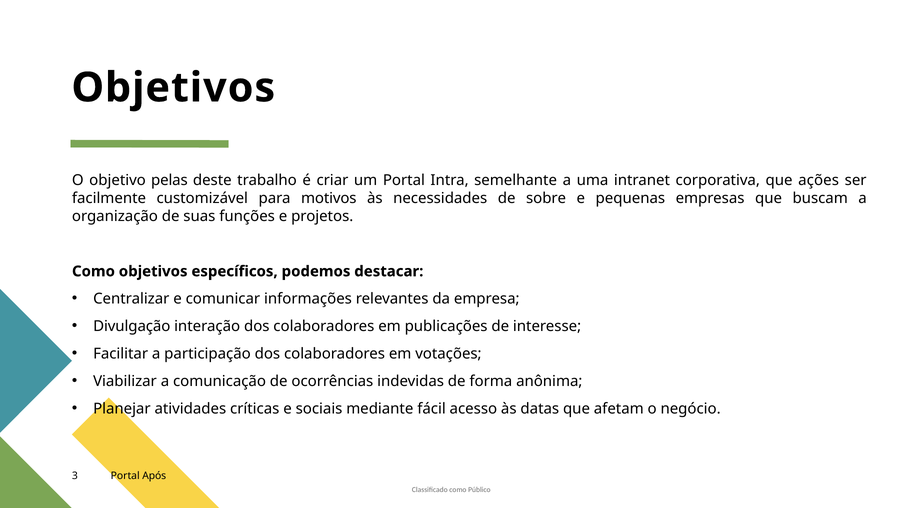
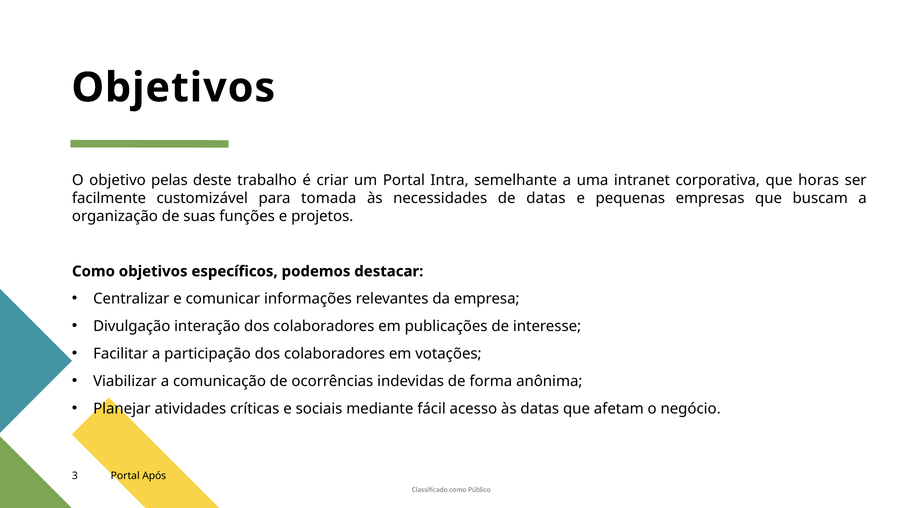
ações: ações -> horas (819, 180)
motivos: motivos -> tomada (329, 198)
de sobre: sobre -> datas (546, 198)
